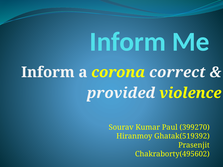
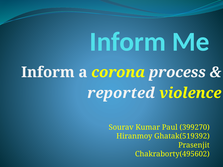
correct: correct -> process (177, 72)
provided: provided -> reported (121, 93)
